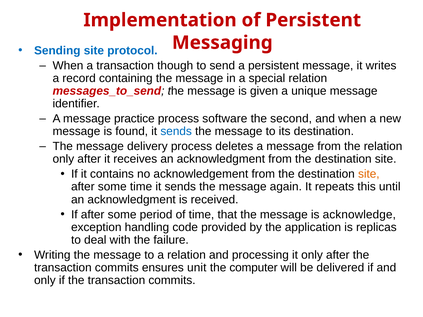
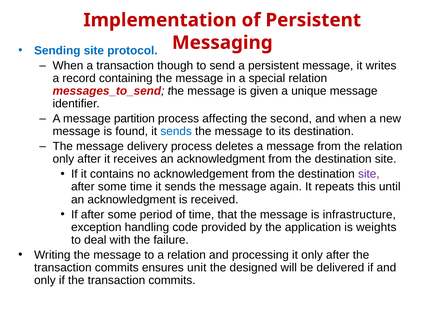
practice: practice -> partition (134, 119)
software: software -> affecting (225, 119)
site colour: orange -> purple (369, 174)
acknowledge: acknowledge -> infrastructure (359, 215)
replicas: replicas -> weights (376, 227)
computer: computer -> designed (253, 268)
